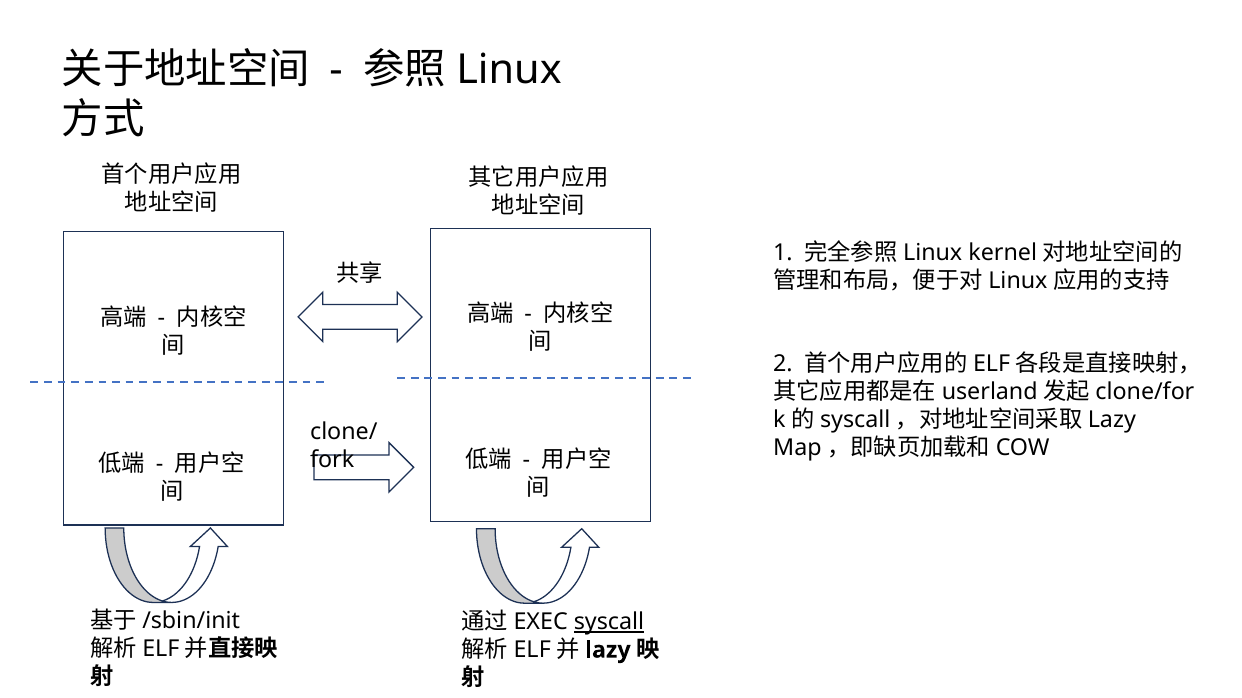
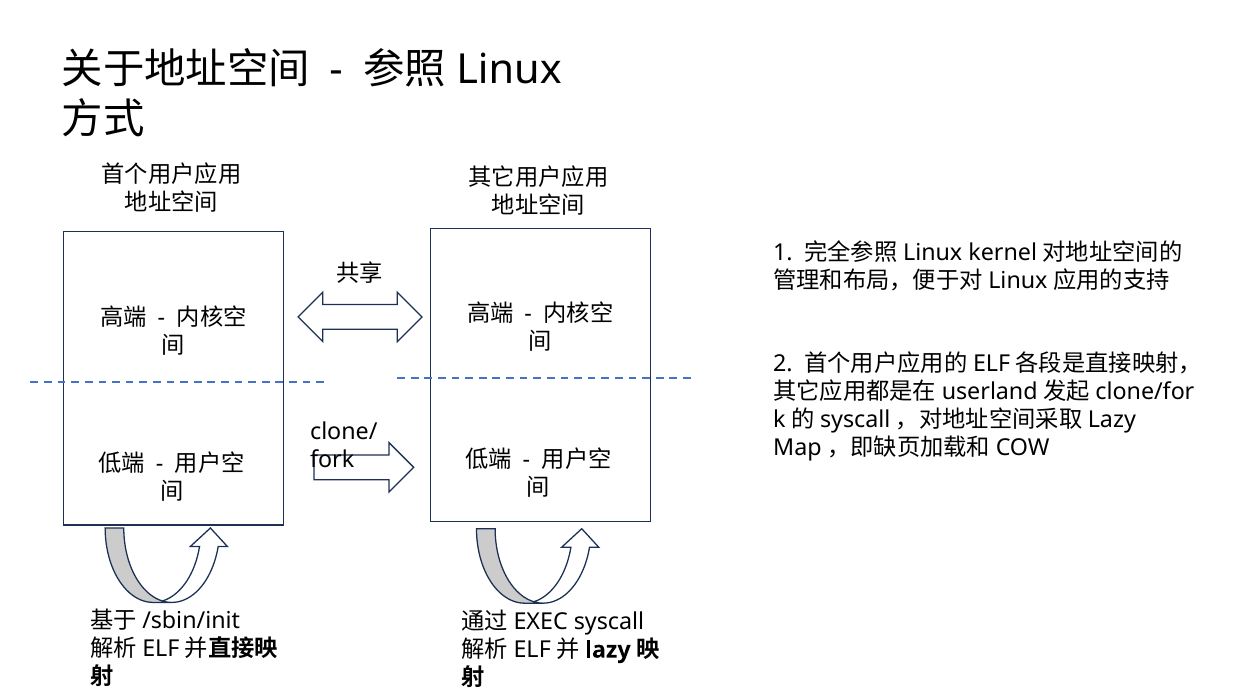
syscall underline: present -> none (609, 623)
